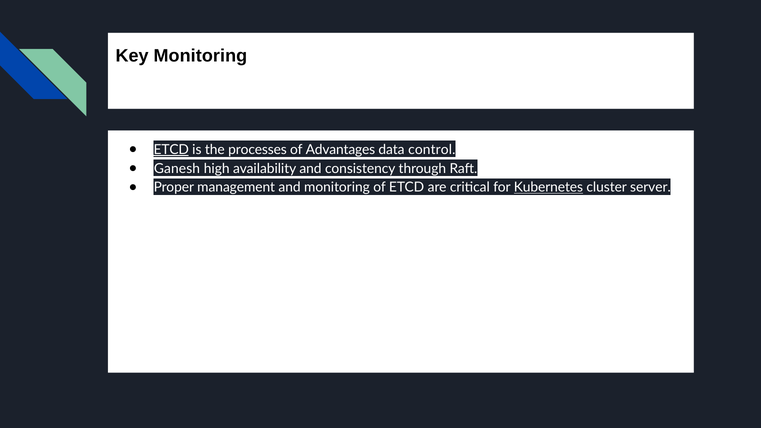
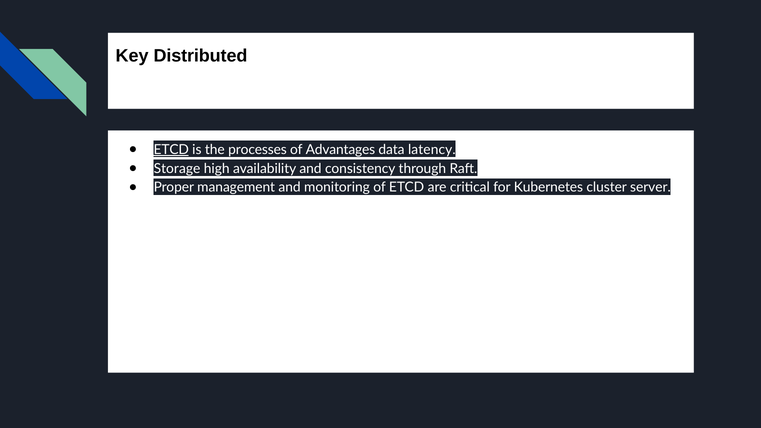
Key Monitoring: Monitoring -> Distributed (200, 56)
control: control -> latency (432, 150)
Ganesh: Ganesh -> Storage (177, 169)
Kubernetes underline: present -> none (548, 187)
